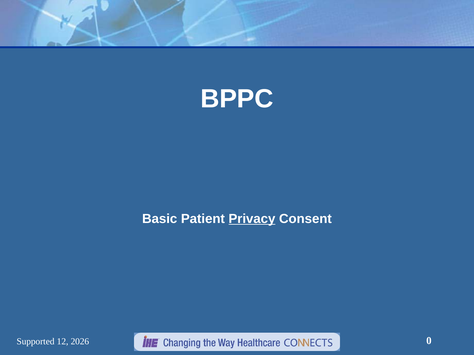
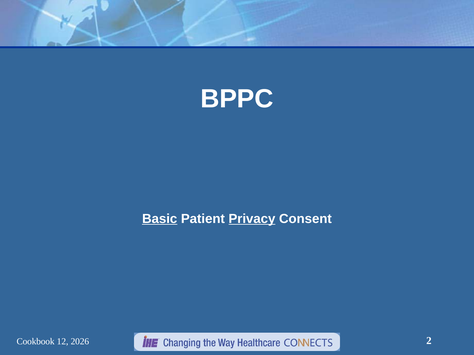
Basic underline: none -> present (160, 219)
Supported: Supported -> Cookbook (36, 342)
0: 0 -> 2 (429, 341)
